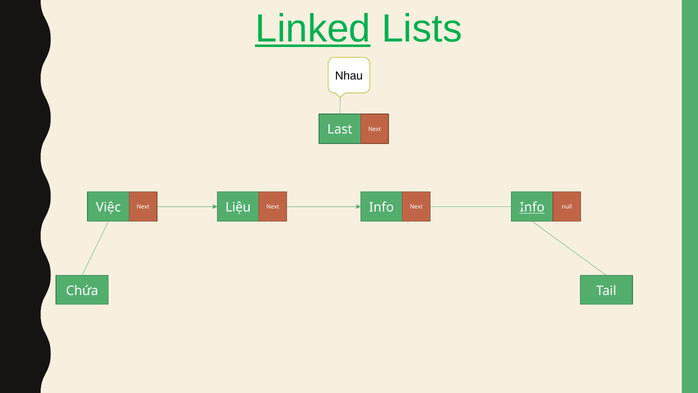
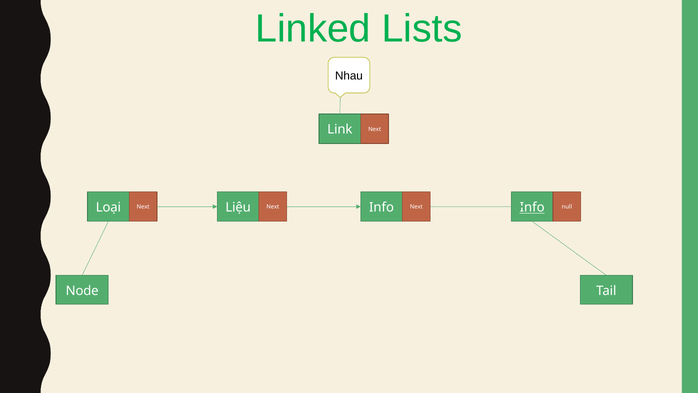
Linked underline: present -> none (313, 29)
Last: Last -> Link (340, 129)
Việc: Việc -> Loại (108, 207)
Chứa: Chứa -> Node (82, 290)
